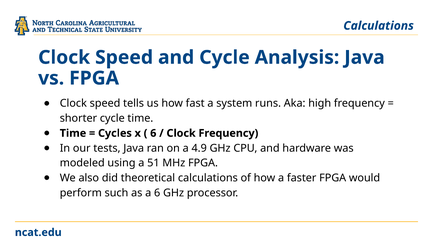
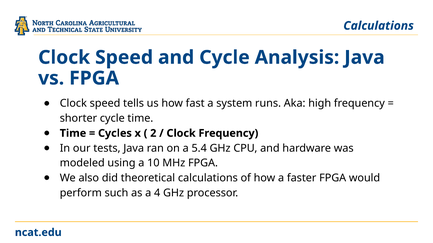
6: 6 -> 2 (153, 134)
4.9: 4.9 -> 5.4 (199, 148)
51: 51 -> 10 (153, 163)
a 6: 6 -> 4 (157, 193)
